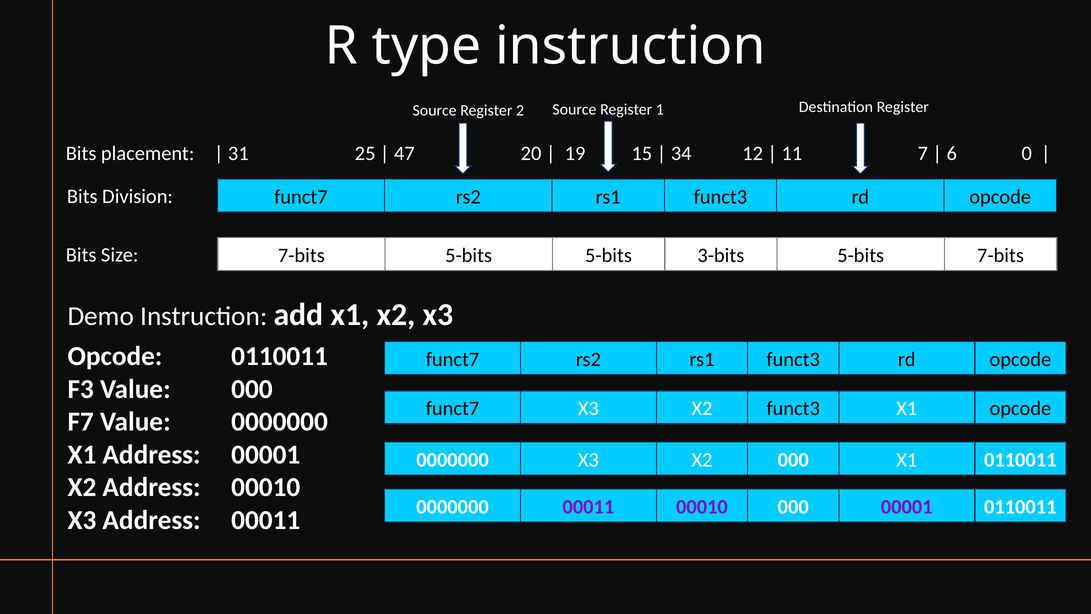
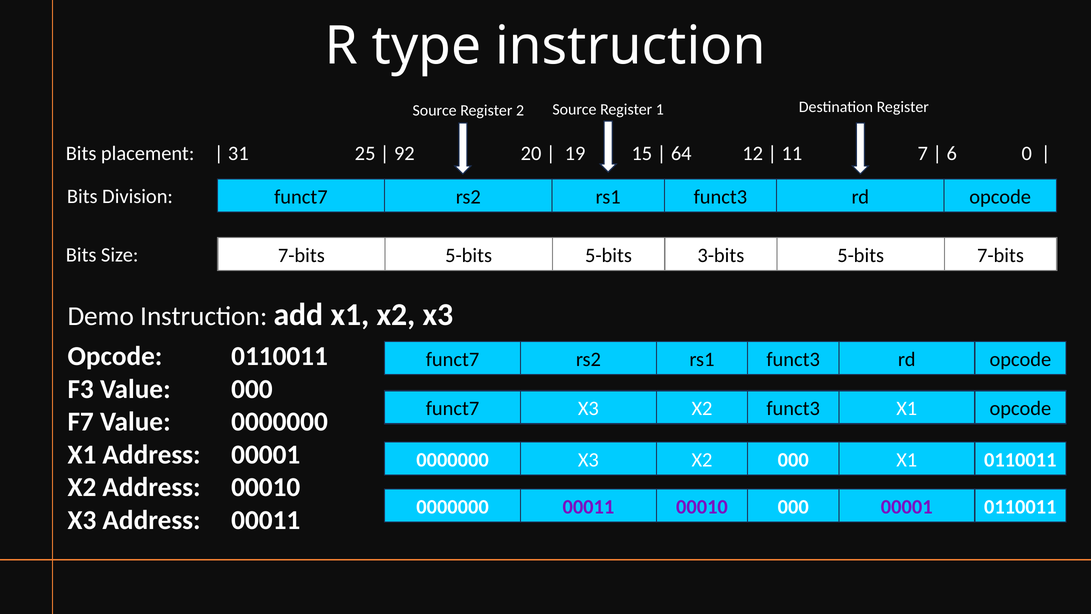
47: 47 -> 92 (404, 154)
34: 34 -> 64 (681, 154)
